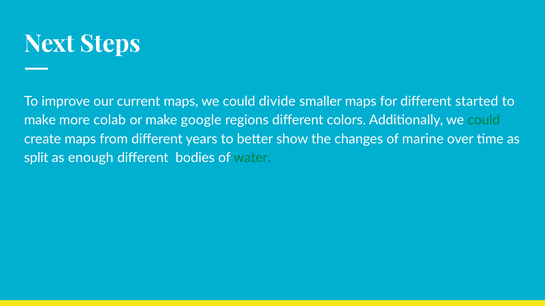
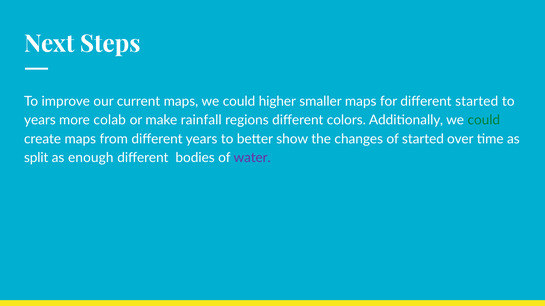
divide: divide -> higher (277, 102)
make: make -> years (40, 120)
google: google -> rainfall (201, 120)
of marine: marine -> started (423, 139)
water colour: green -> purple (252, 158)
